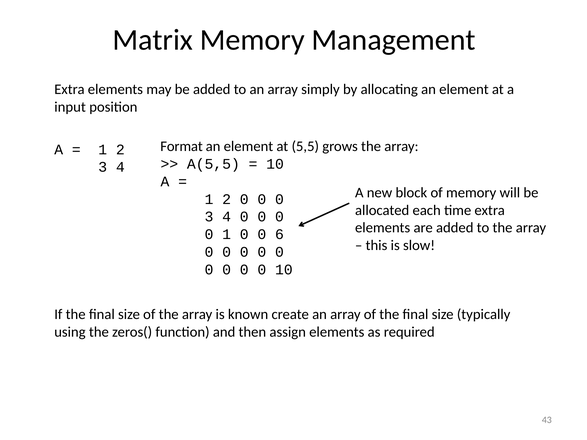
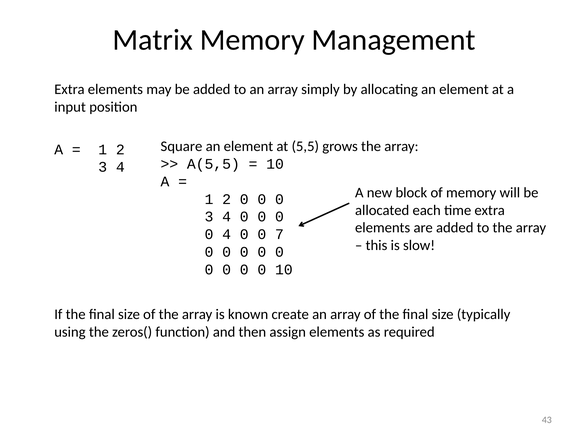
Format: Format -> Square (181, 146)
0 1: 1 -> 4 (227, 235)
6: 6 -> 7 (279, 235)
